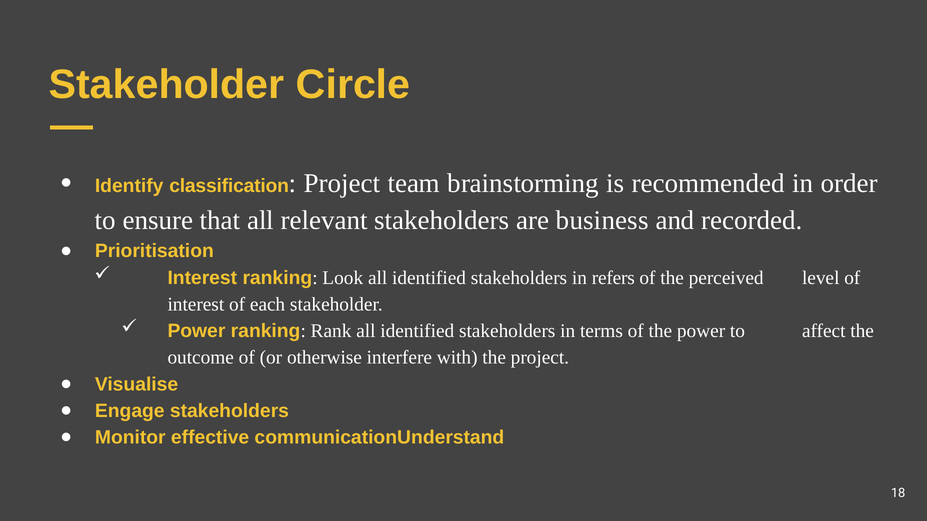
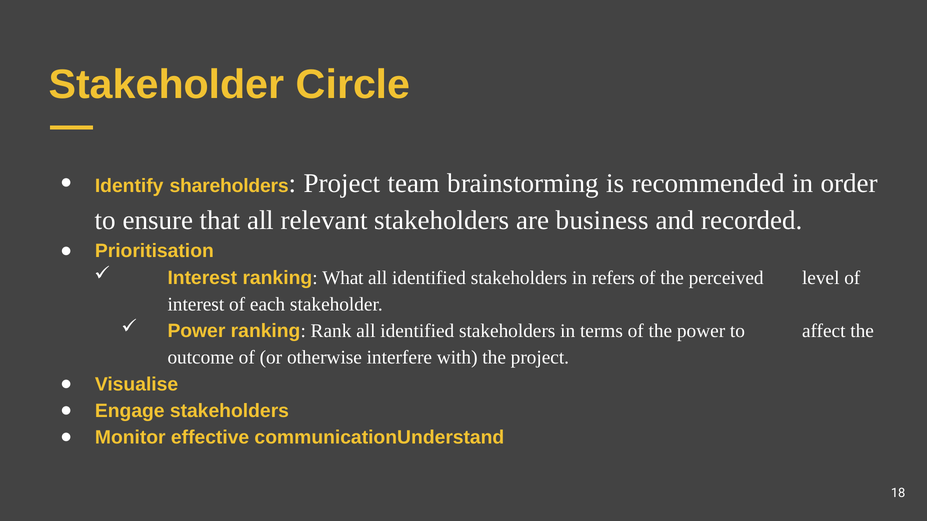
classification: classification -> shareholders (229, 186)
Look: Look -> What (343, 278)
